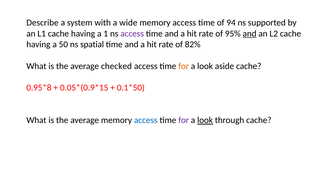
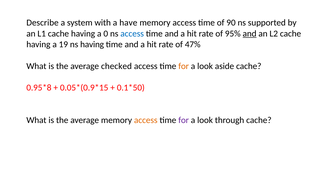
wide: wide -> have (128, 23)
94: 94 -> 90 (231, 23)
1: 1 -> 0 (106, 34)
access colour: purple -> blue (132, 34)
50: 50 -> 19 (63, 45)
ns spatial: spatial -> having (92, 45)
82%: 82% -> 47% (193, 45)
access colour: blue -> orange (146, 120)
look underline: present -> none (205, 120)
